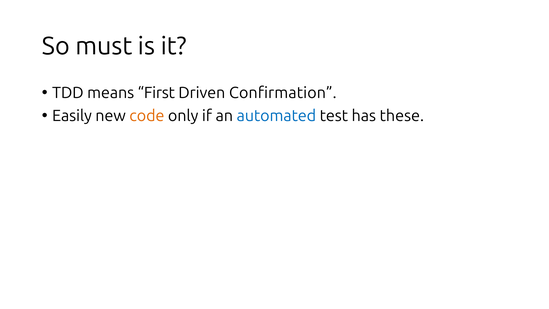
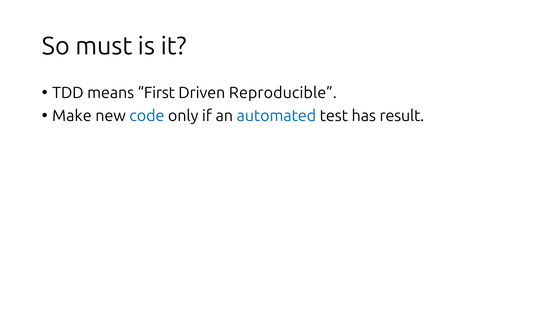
Confirmation: Confirmation -> Reproducible (283, 93)
Easily: Easily -> Make (72, 116)
code colour: orange -> blue (147, 116)
these: these -> result (402, 116)
